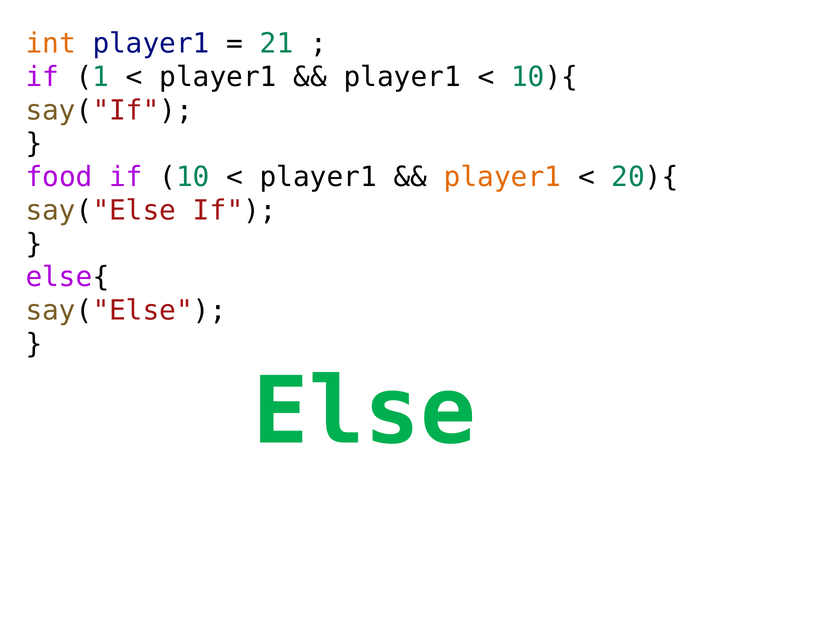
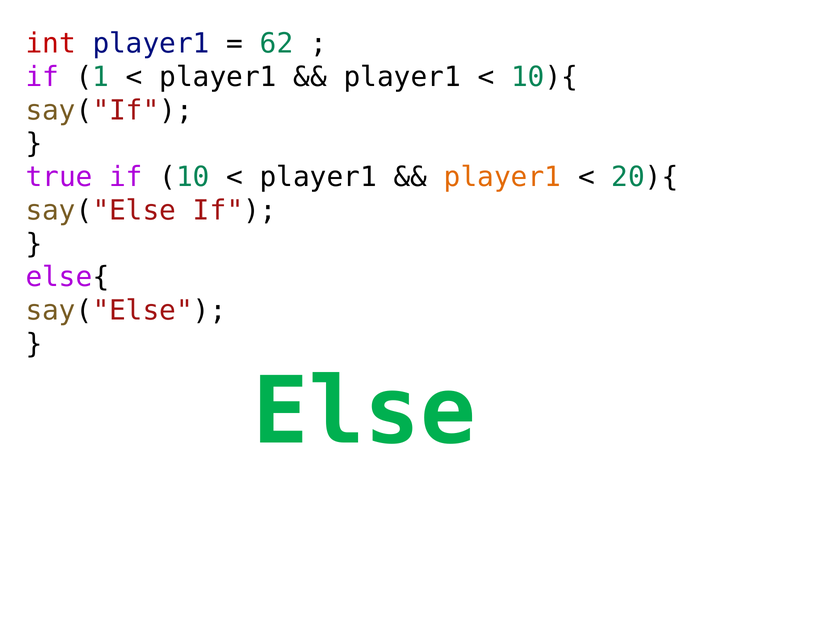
int colour: orange -> red (51, 44)
21: 21 -> 62 (277, 44)
food: food -> true (59, 177)
